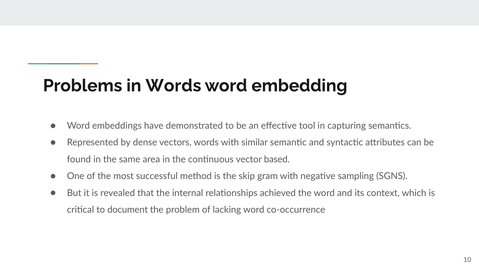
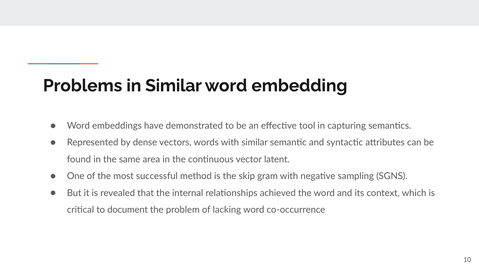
in Words: Words -> Similar (174, 85)
based: based -> latent (277, 159)
